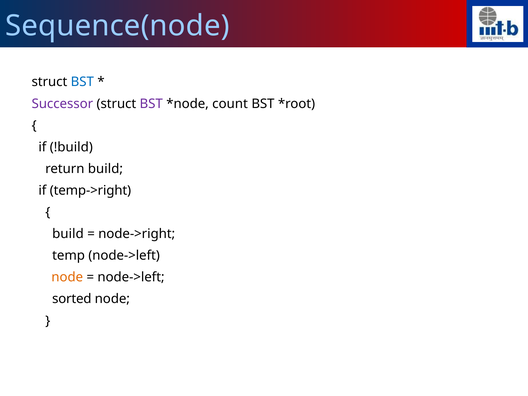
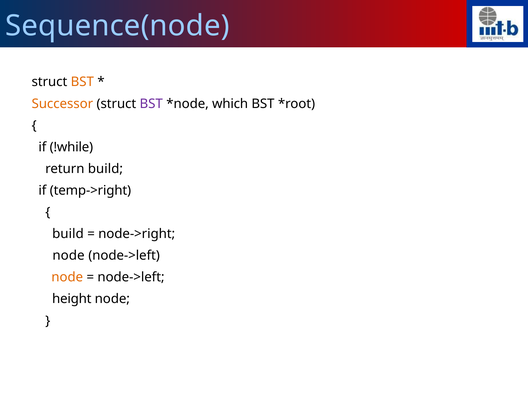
BST colour: blue -> orange (82, 82)
Successor colour: purple -> orange (62, 104)
count: count -> which (230, 104)
!build: !build -> !while (71, 147)
temp: temp -> node (69, 256)
sorted: sorted -> height (72, 299)
